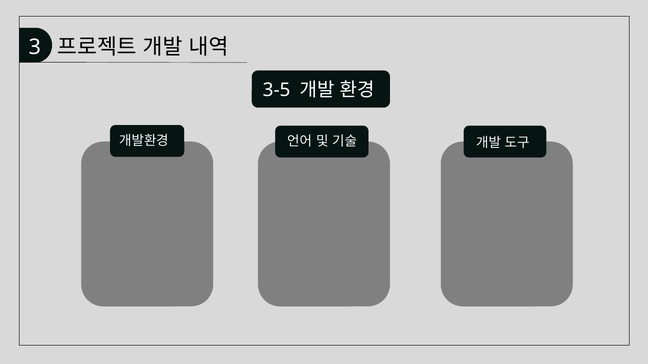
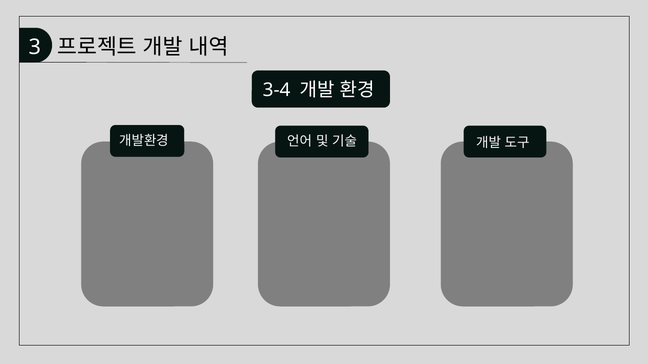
3-5: 3-5 -> 3-4 (277, 90)
